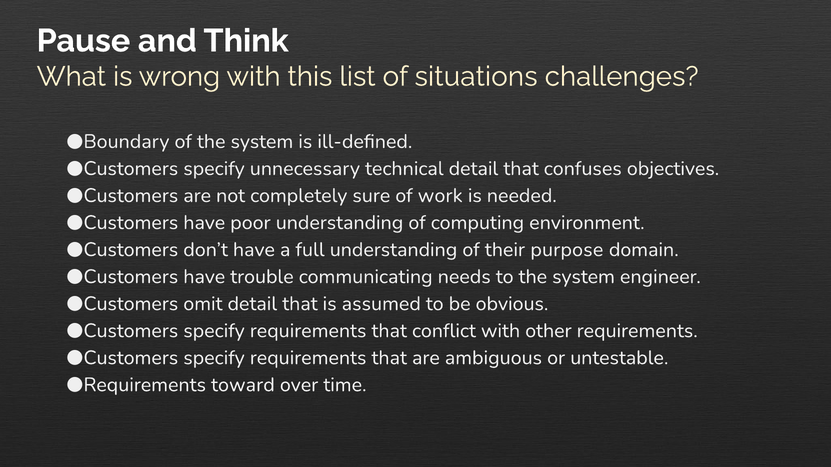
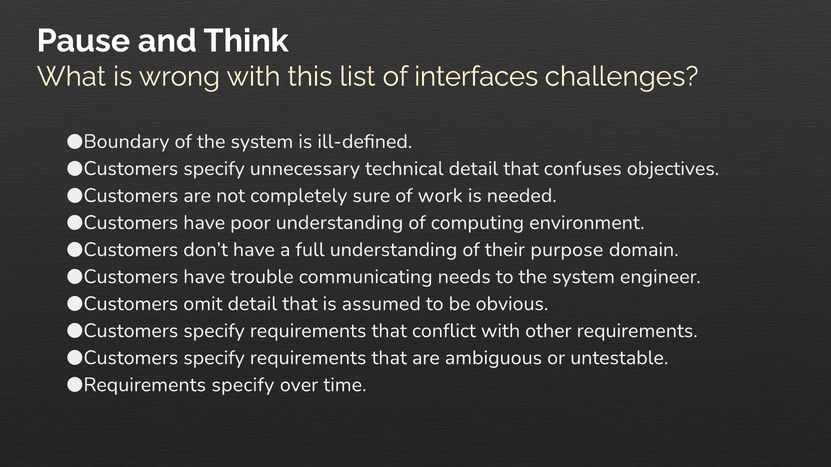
situations: situations -> interfaces (476, 77)
toward: toward -> specify (243, 385)
